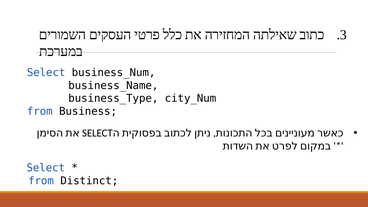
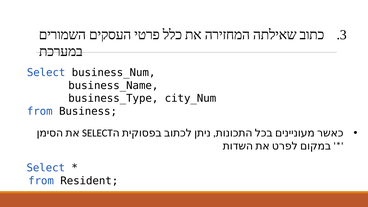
Distinct: Distinct -> Resident (89, 181)
